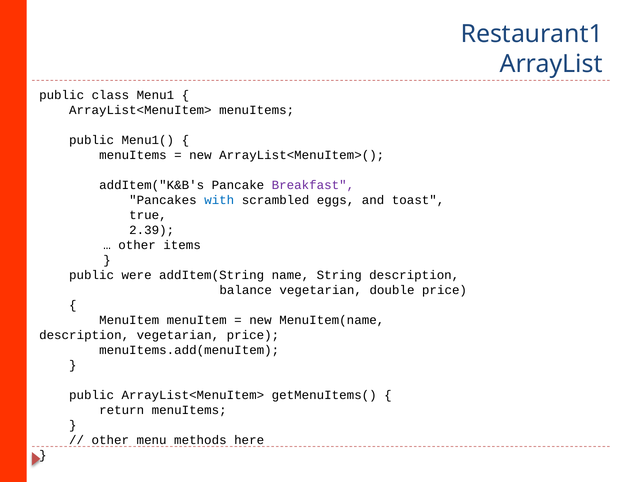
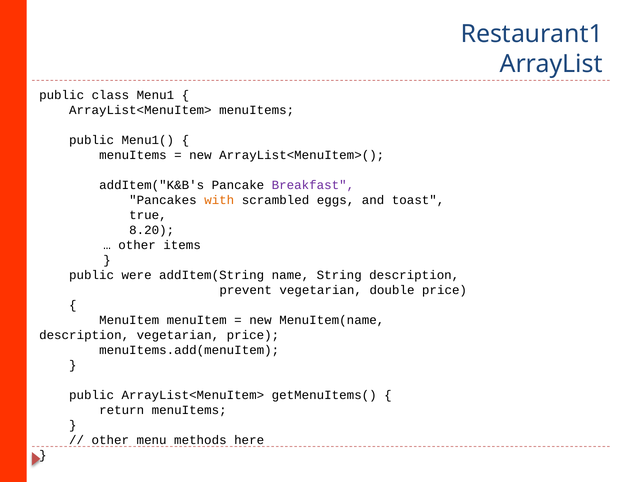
with colour: blue -> orange (219, 200)
2.39: 2.39 -> 8.20 (152, 230)
balance: balance -> prevent (246, 290)
